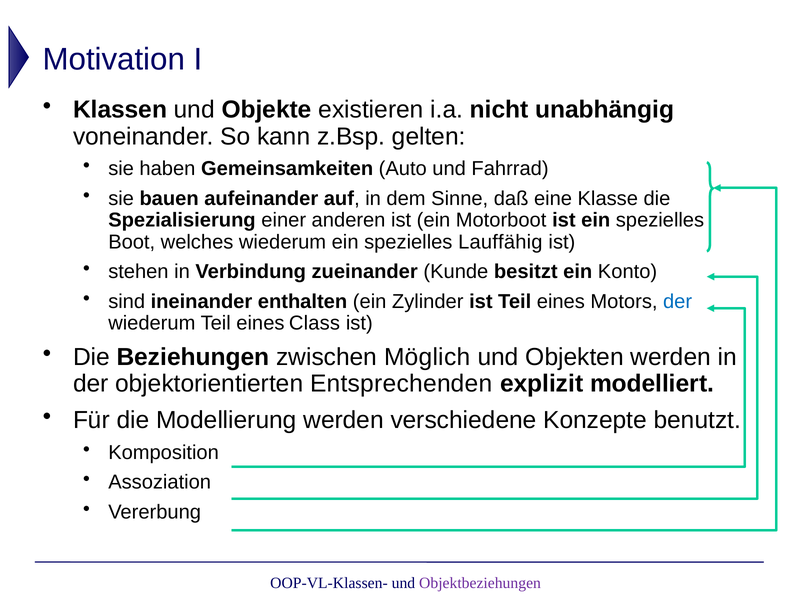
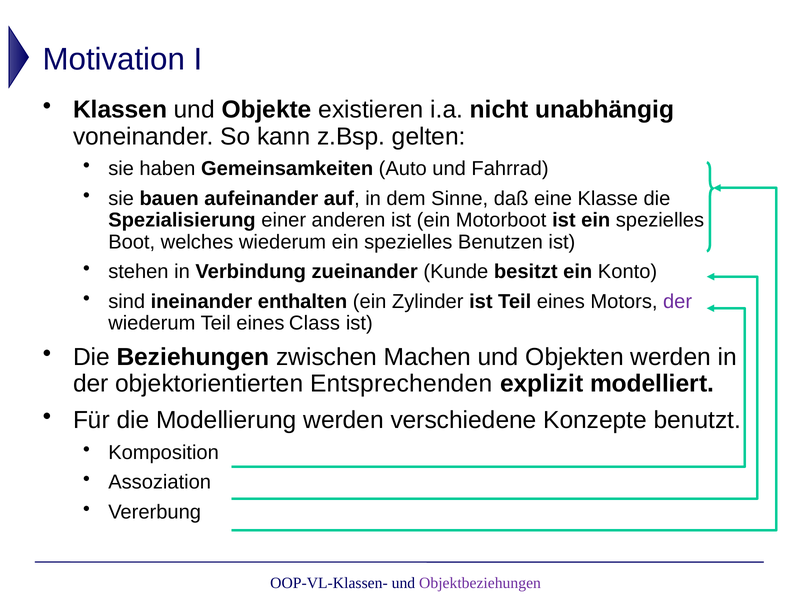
Lauffähig: Lauffähig -> Benutzen (500, 242)
der colour: blue -> purple (678, 301)
Möglich: Möglich -> Machen (427, 357)
